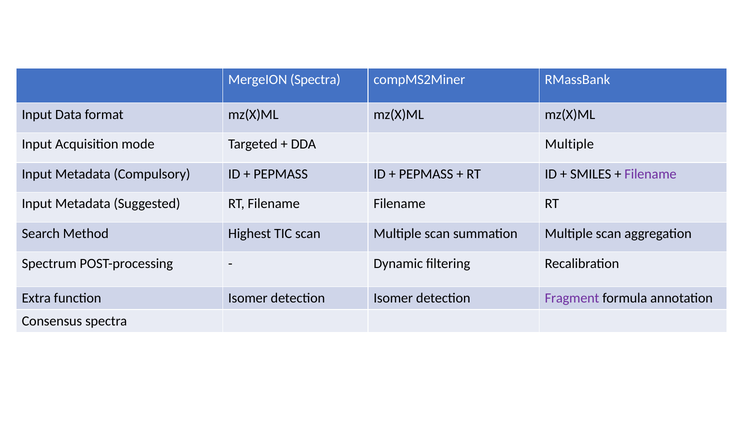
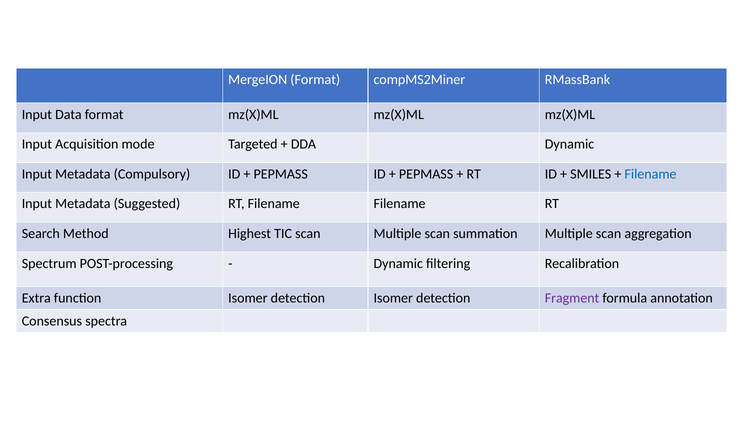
MergeION Spectra: Spectra -> Format (315, 79)
DDA Multiple: Multiple -> Dynamic (570, 144)
Filename colour: purple -> blue (651, 174)
